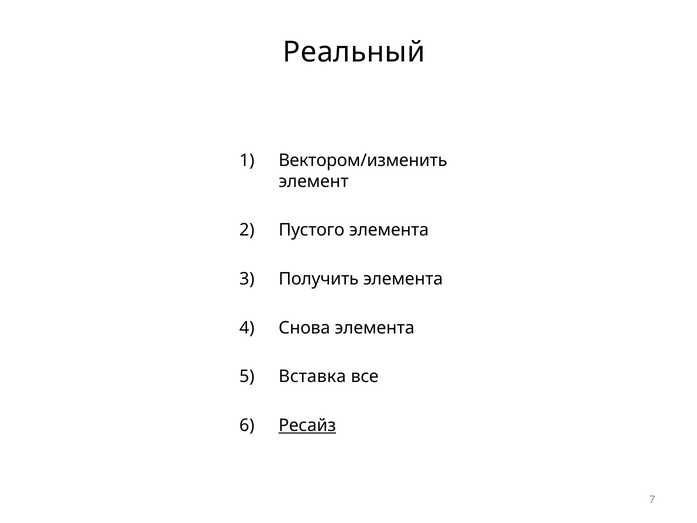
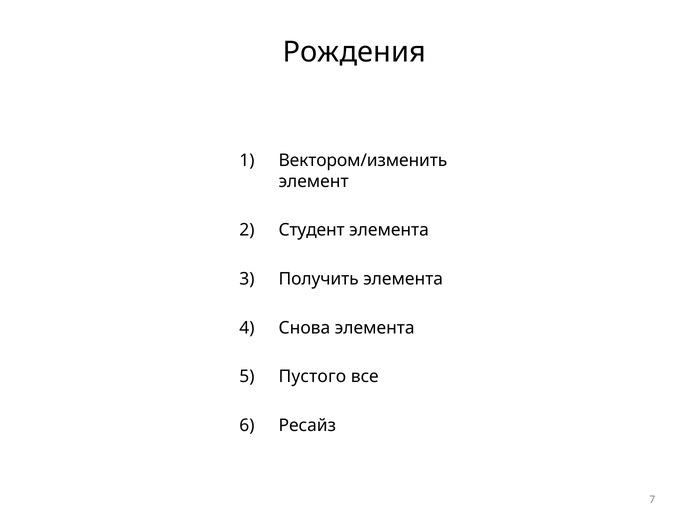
Реальный: Реальный -> Рождения (354, 52)
Пустого: Пустого -> Студент (312, 230)
Вставка: Вставка -> Пустого (312, 376)
Ресайз underline: present -> none (307, 425)
